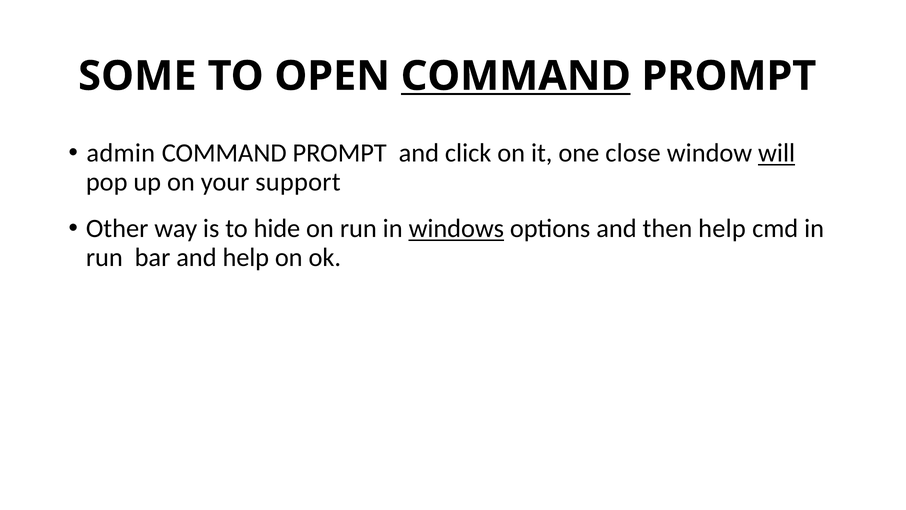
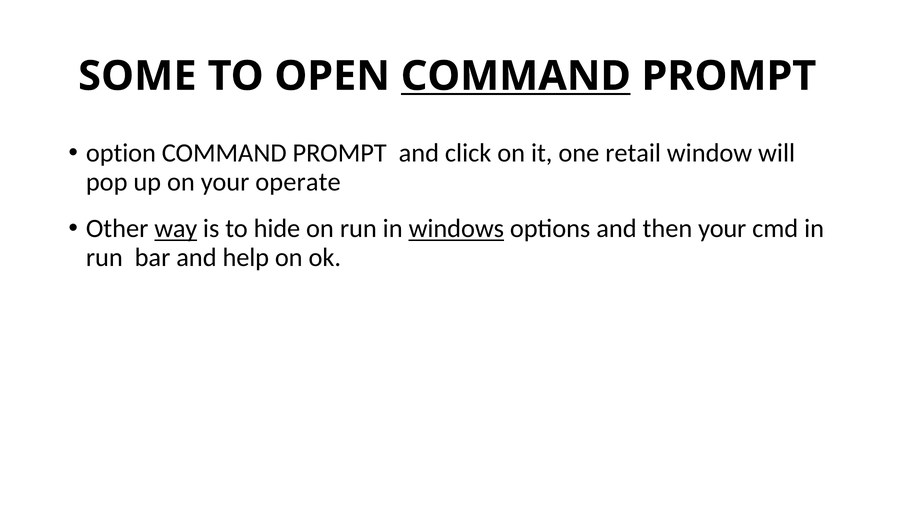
admin: admin -> option (121, 153)
close: close -> retail (633, 153)
will underline: present -> none (777, 153)
support: support -> operate (298, 182)
way underline: none -> present (176, 229)
then help: help -> your (722, 229)
